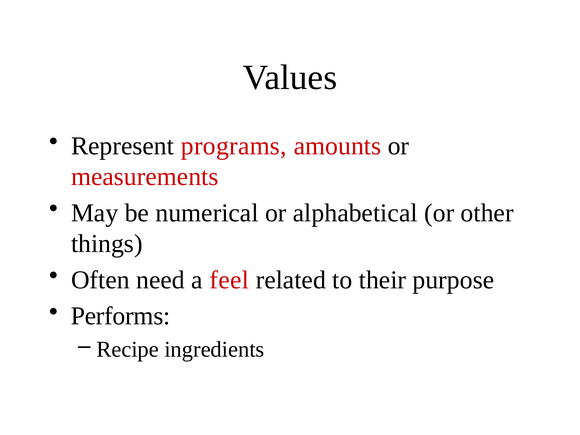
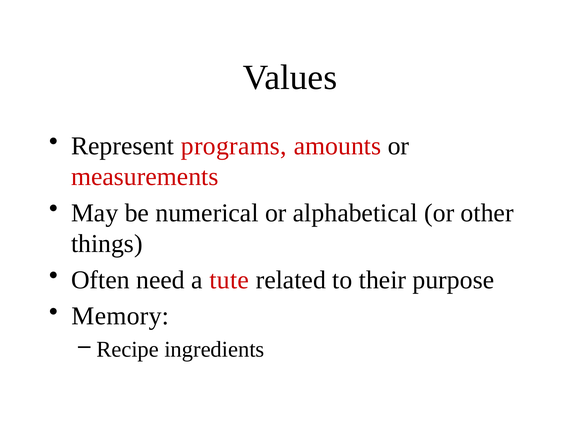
feel: feel -> tute (229, 280)
Performs: Performs -> Memory (120, 316)
